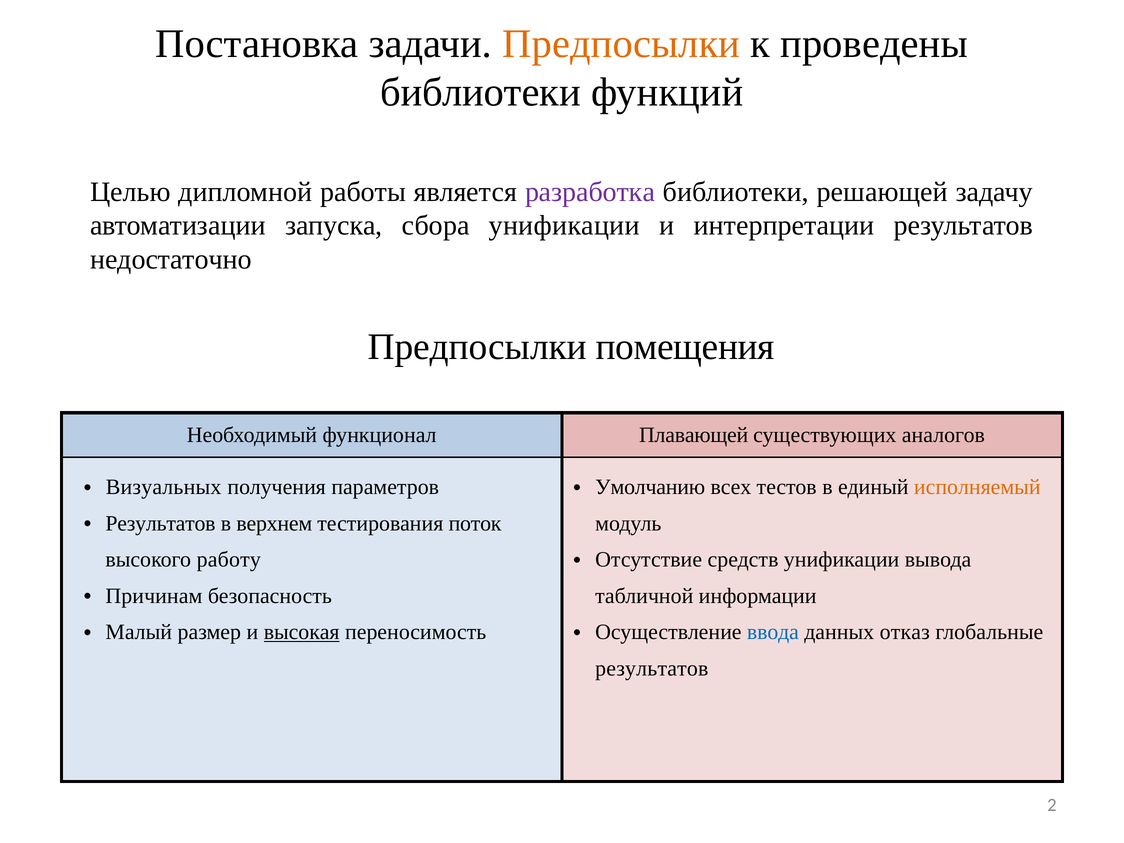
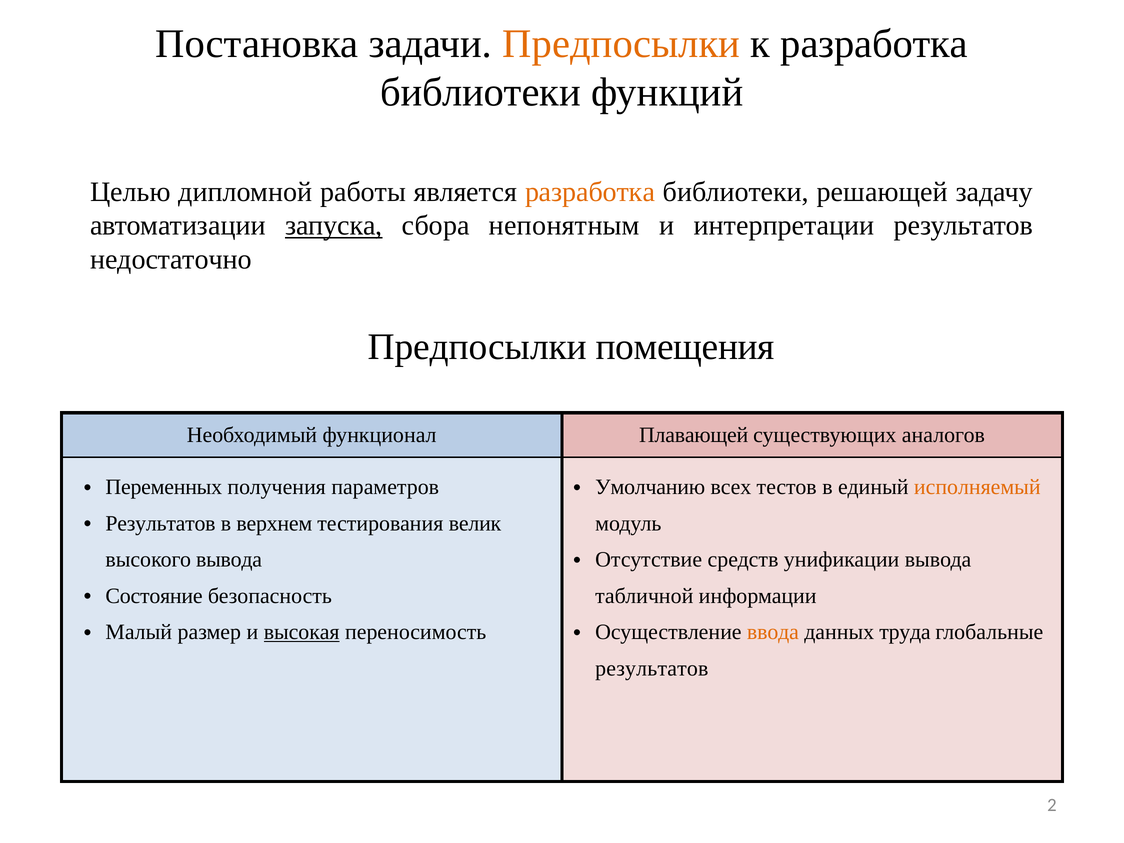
к проведены: проведены -> разработка (874, 44)
разработка colour: purple -> orange (590, 192)
запуска underline: none -> present (334, 226)
сбора унификации: унификации -> непонятным (564, 226)
Визуальных: Визуальных -> Переменных (164, 487)
поток: поток -> велик (475, 523)
высокого работу: работу -> вывода (229, 560)
Причинам: Причинам -> Состояние (154, 596)
ввода colour: blue -> orange (773, 632)
отказ: отказ -> труда (905, 632)
